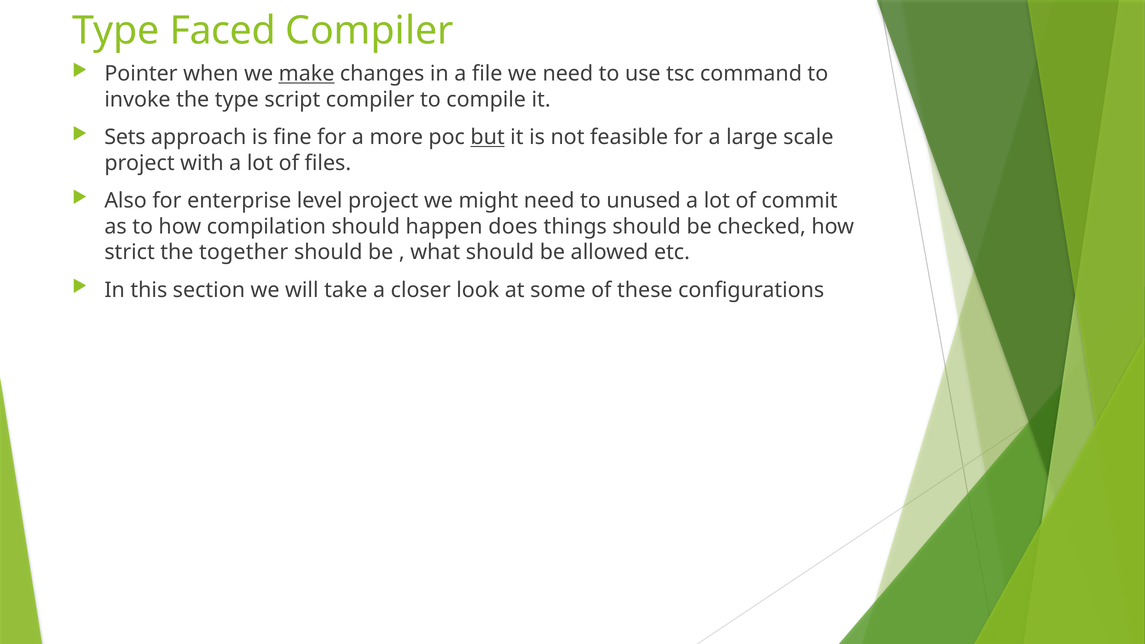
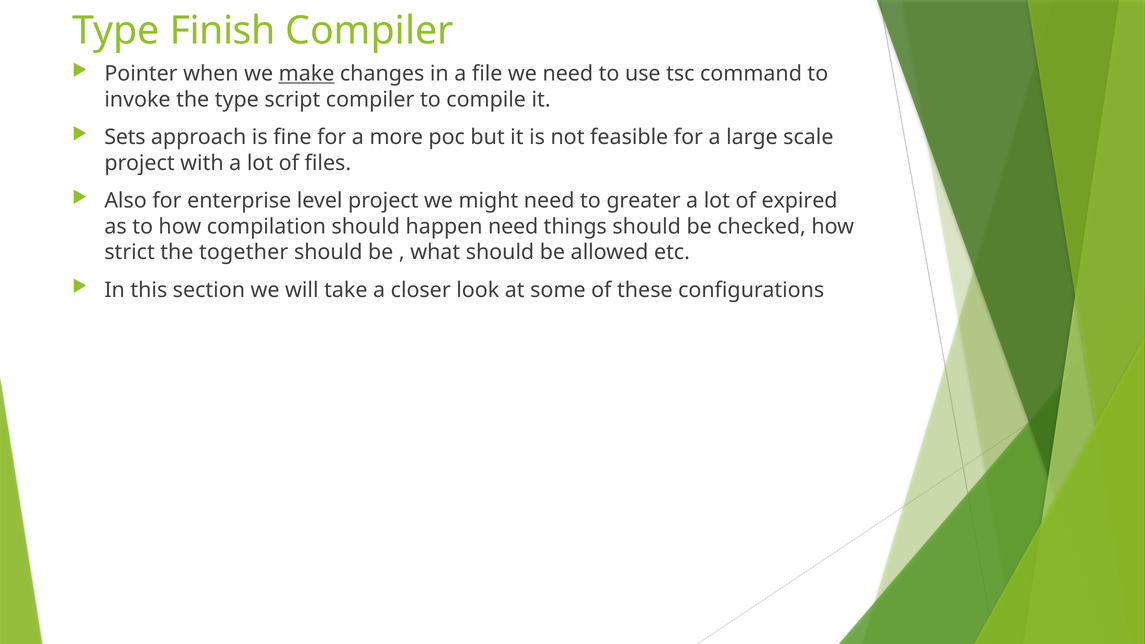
Faced: Faced -> Finish (223, 31)
but underline: present -> none (488, 137)
unused: unused -> greater (644, 201)
commit: commit -> expired (800, 201)
happen does: does -> need (513, 227)
